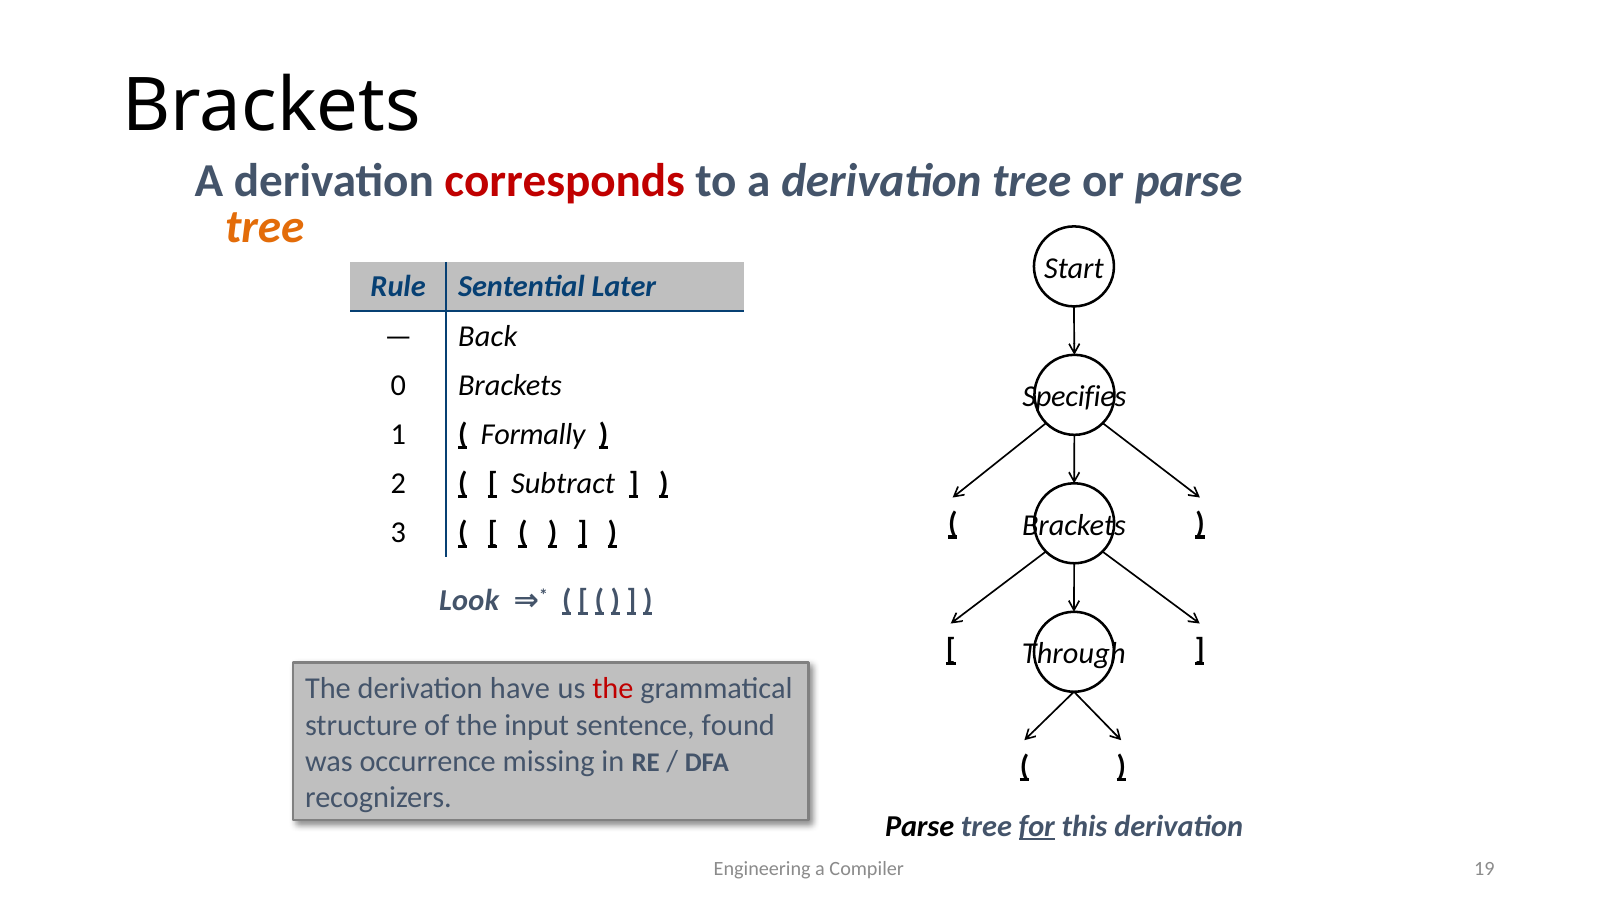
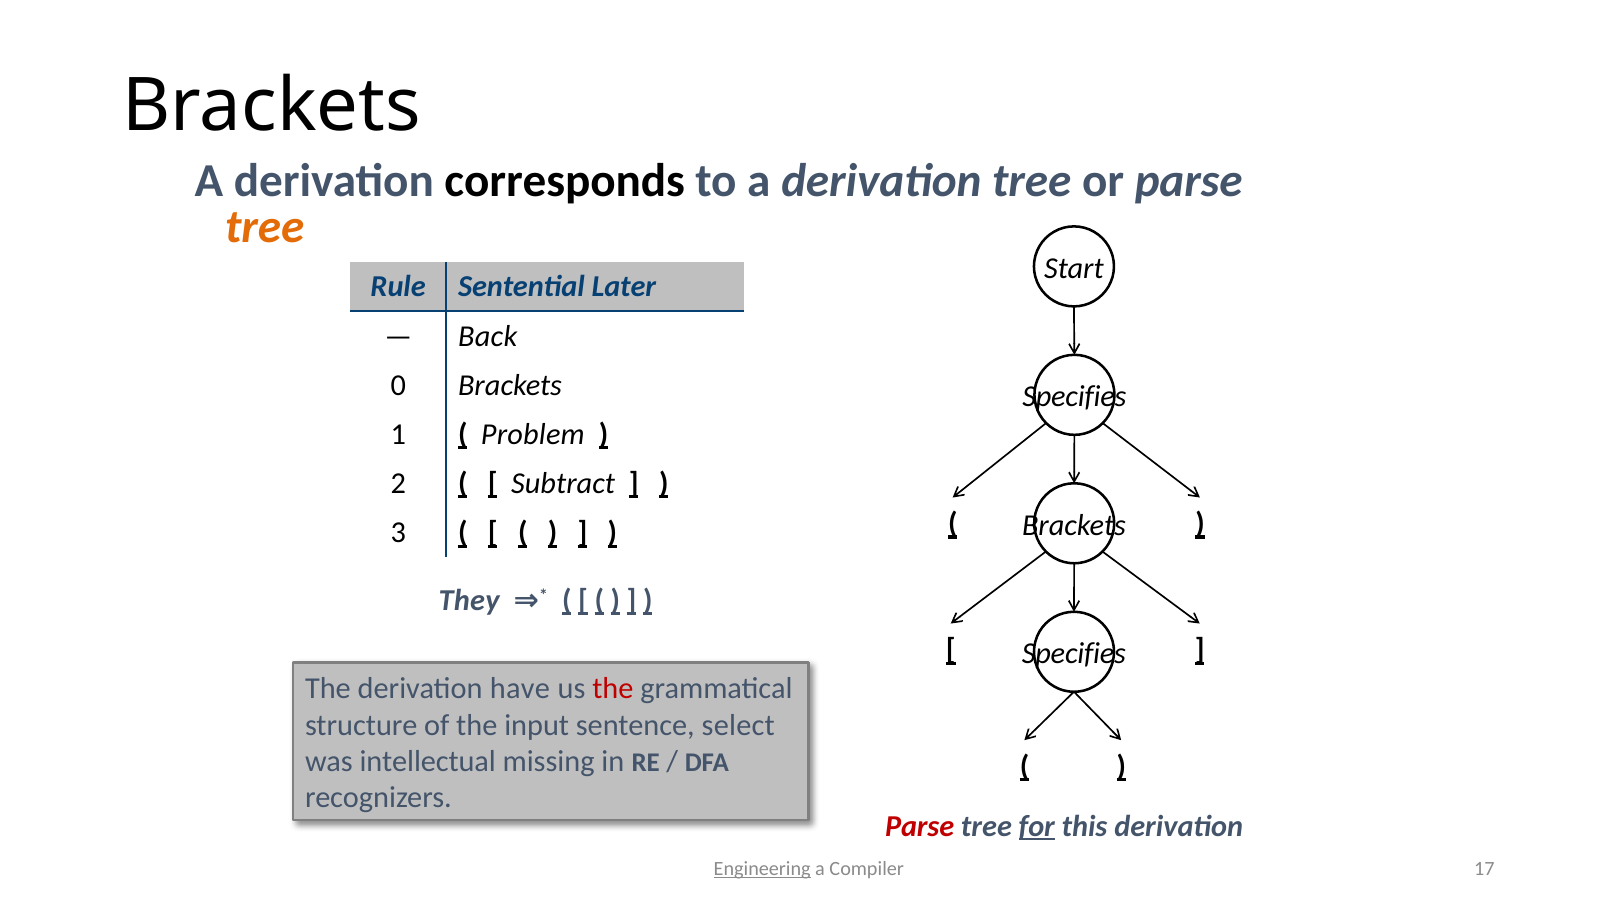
corresponds colour: red -> black (565, 181)
Formally: Formally -> Problem (533, 435)
Look: Look -> They (469, 601)
Through: Through -> Specifies (1074, 654)
found: found -> select (738, 725)
occurrence: occurrence -> intellectual (428, 762)
Parse colour: black -> red (920, 826)
Engineering underline: none -> present (762, 869)
19: 19 -> 17 (1484, 869)
